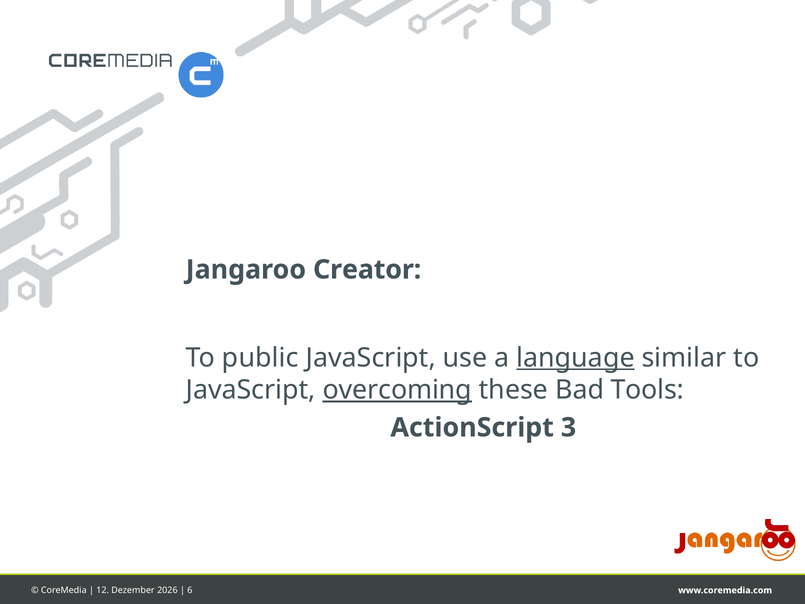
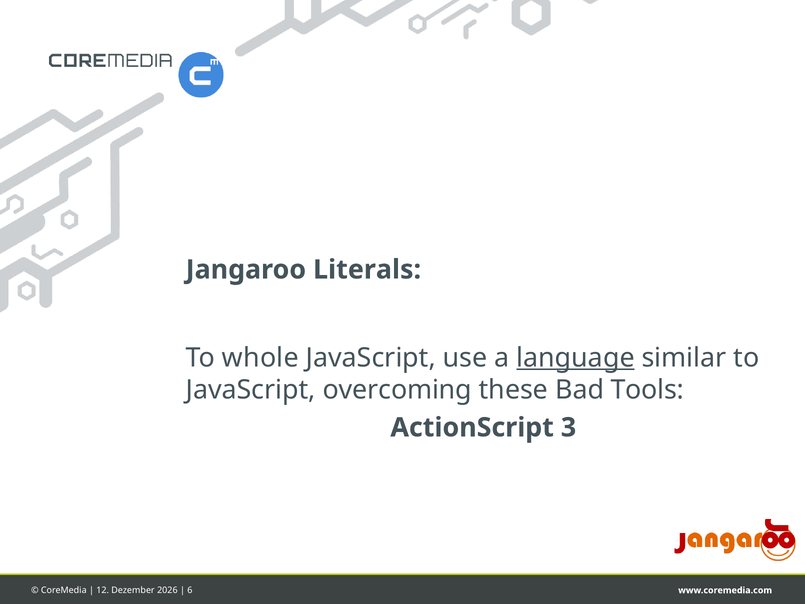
Creator: Creator -> Literals (367, 270)
public: public -> whole (260, 358)
overcoming underline: present -> none (397, 390)
